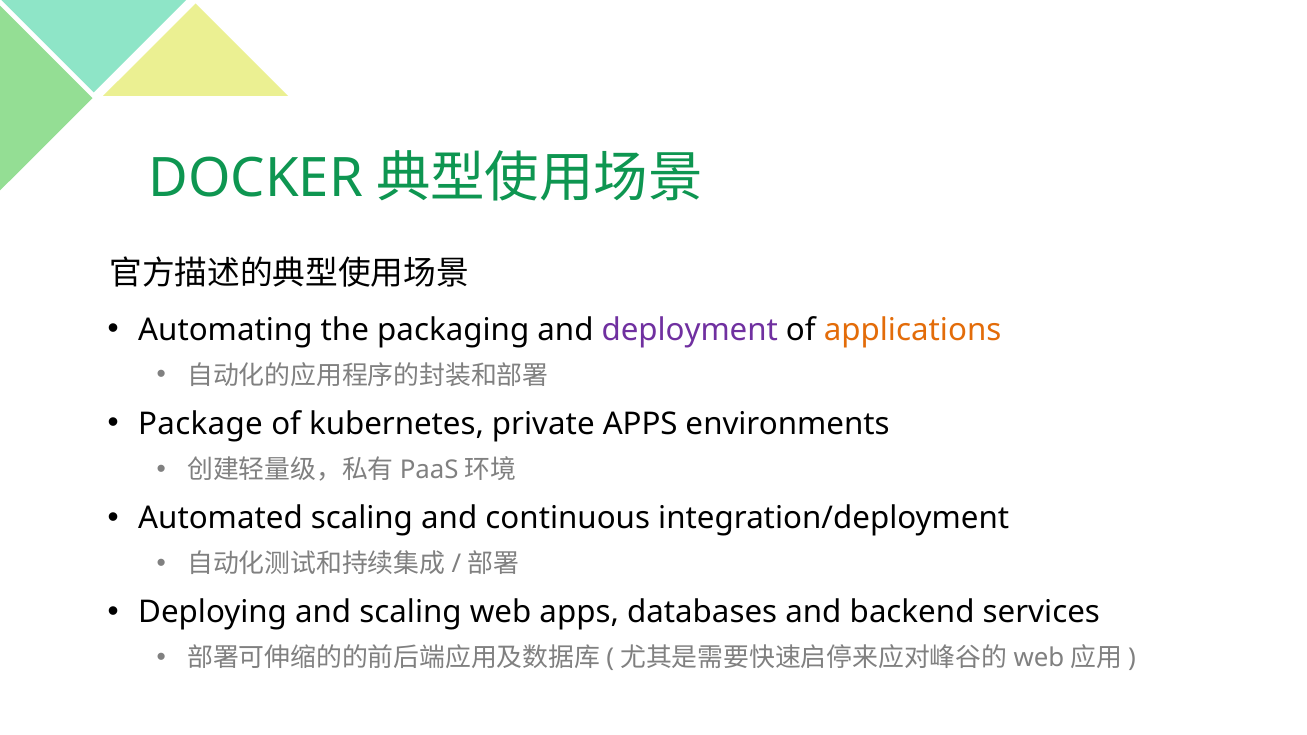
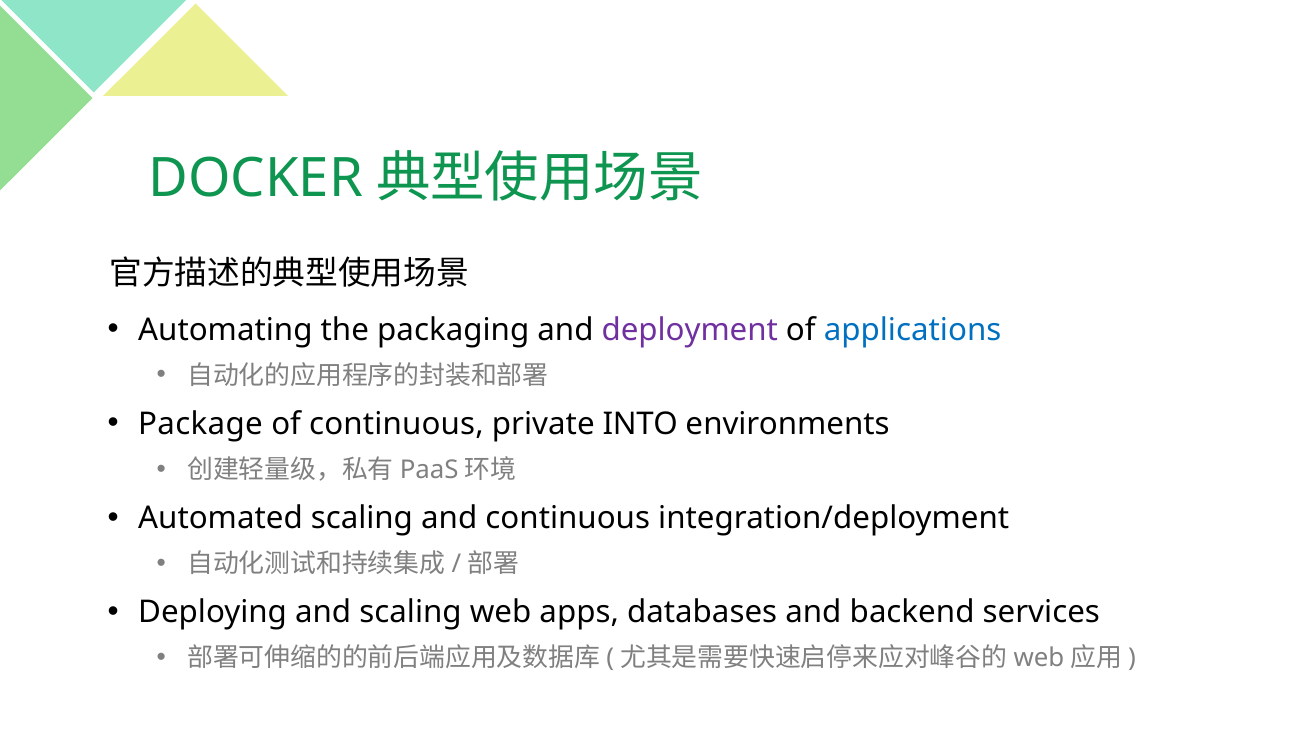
applications colour: orange -> blue (913, 330)
of kubernetes: kubernetes -> continuous (396, 424)
private APPS: APPS -> INTO (640, 424)
